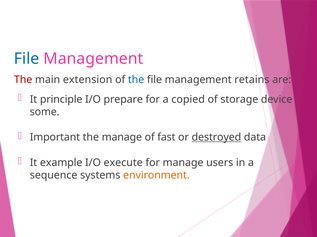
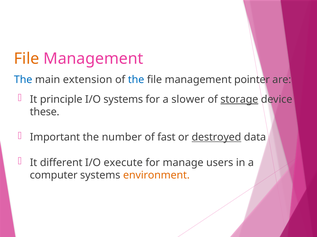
File colour: blue -> orange (27, 59)
The colour: red -> blue (23, 80)
retains: retains -> pointer (252, 80)
I/O prepare: prepare -> systems (123, 100)
copied: copied -> slower (188, 100)
storage underline: none -> present (239, 100)
some: some -> these (45, 112)
the manage: manage -> number (122, 138)
example: example -> different (61, 163)
sequence: sequence -> computer (54, 176)
